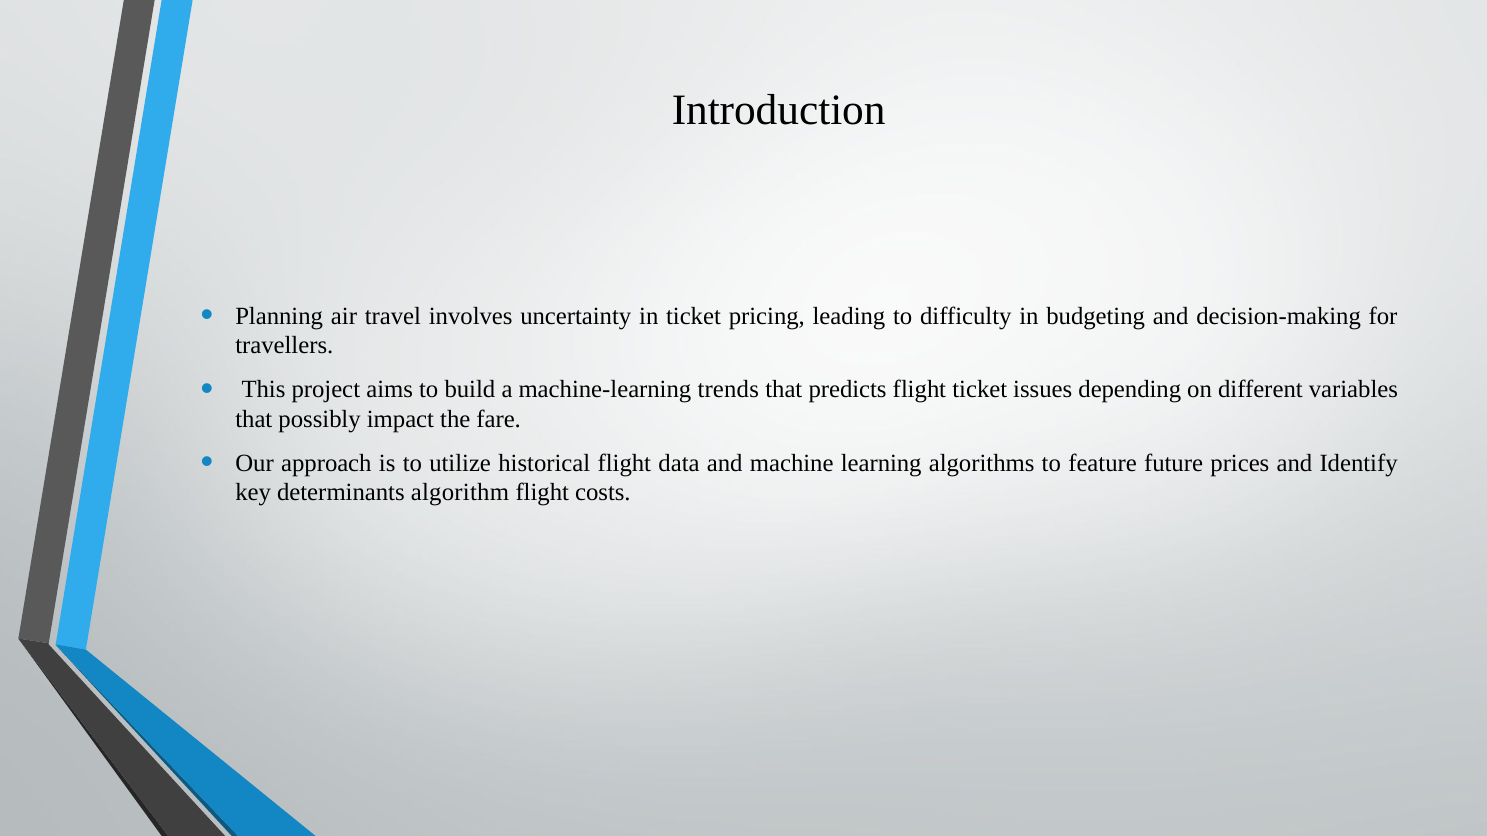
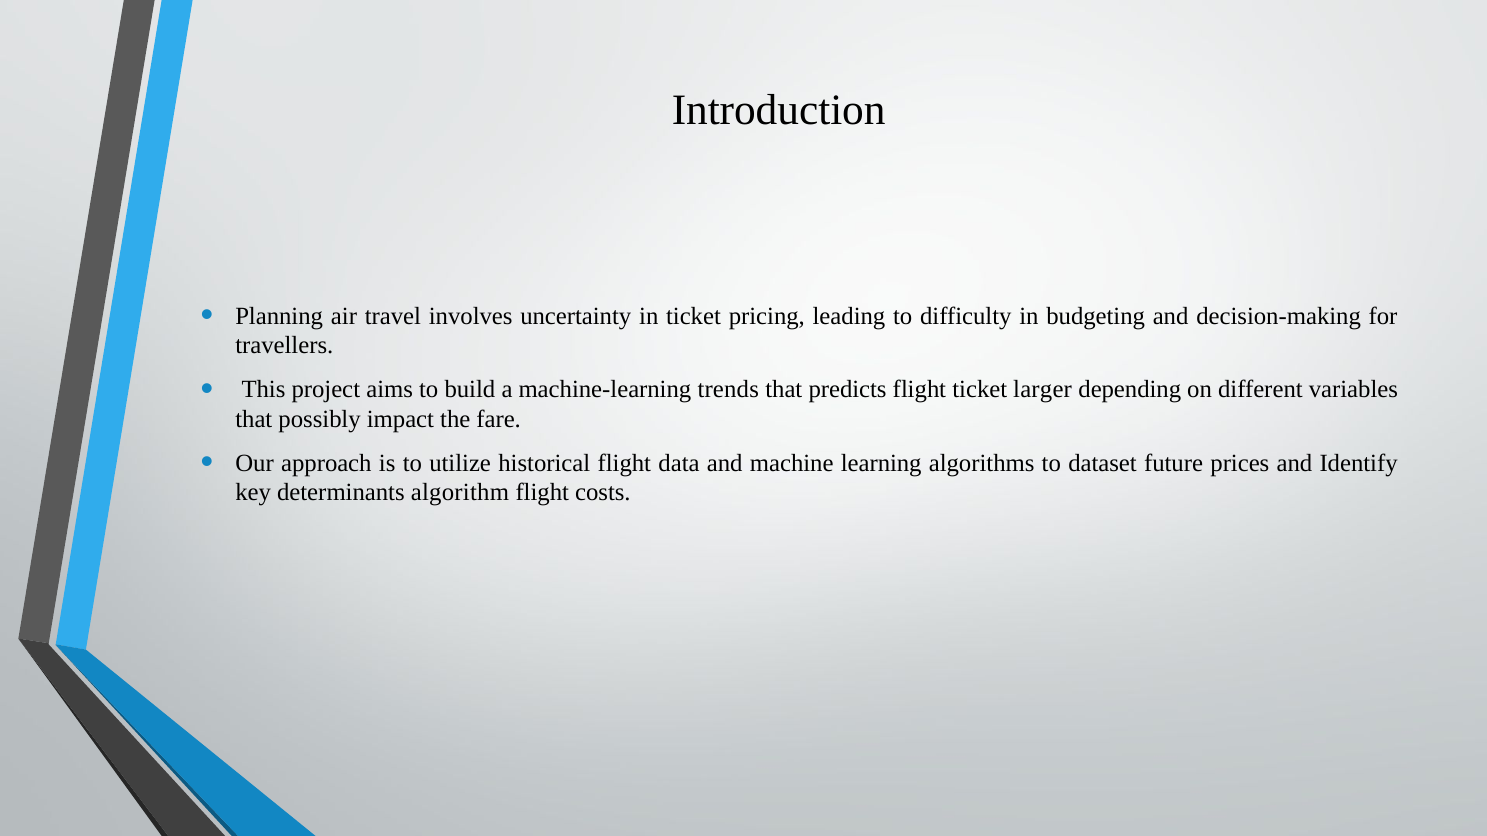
issues: issues -> larger (1043, 390)
feature: feature -> dataset (1103, 463)
